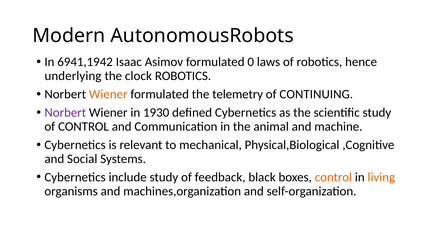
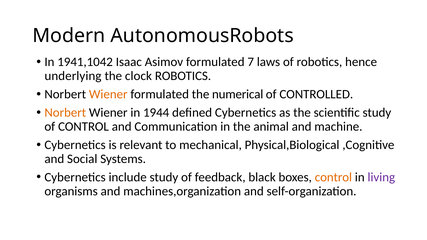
6941,1942: 6941,1942 -> 1941,1042 (85, 62)
0: 0 -> 7 (251, 62)
telemetry: telemetry -> numerical (238, 94)
CONTINUING: CONTINUING -> CONTROLLED (316, 94)
Norbert colour: purple -> orange (65, 113)
1930: 1930 -> 1944 (156, 113)
living colour: orange -> purple (381, 177)
